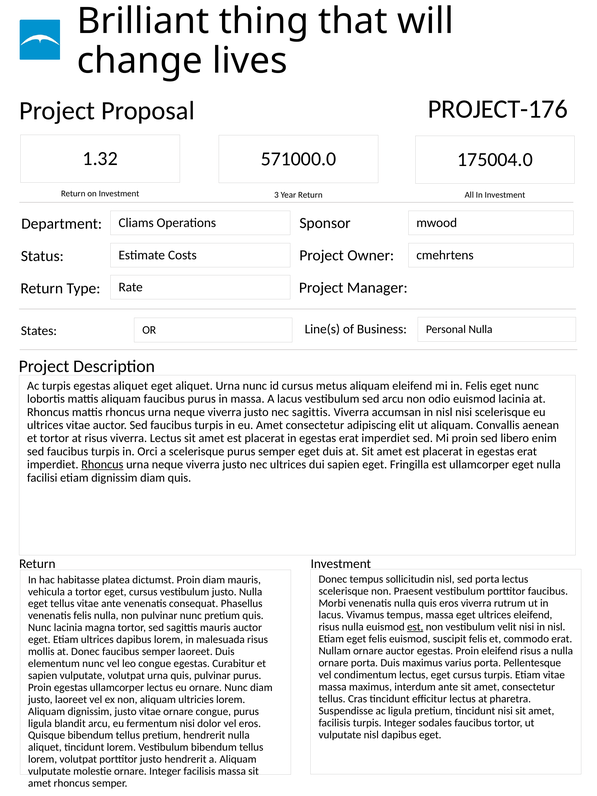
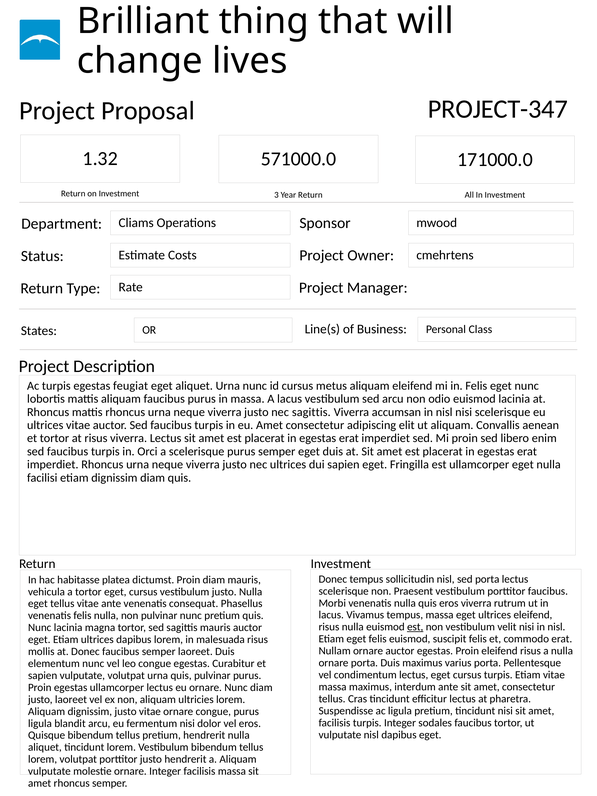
PROJECT-176: PROJECT-176 -> PROJECT-347 (498, 109)
175004.0: 175004.0 -> 171000.0 (495, 160)
Personal Nulla: Nulla -> Class (480, 329)
egestas aliquet: aliquet -> feugiat (131, 386)
Rhoncus underline: present -> none (102, 465)
